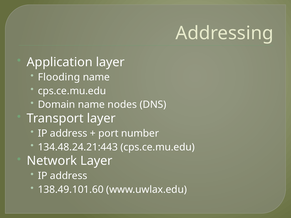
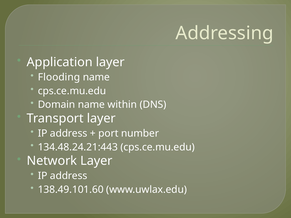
nodes: nodes -> within (122, 105)
